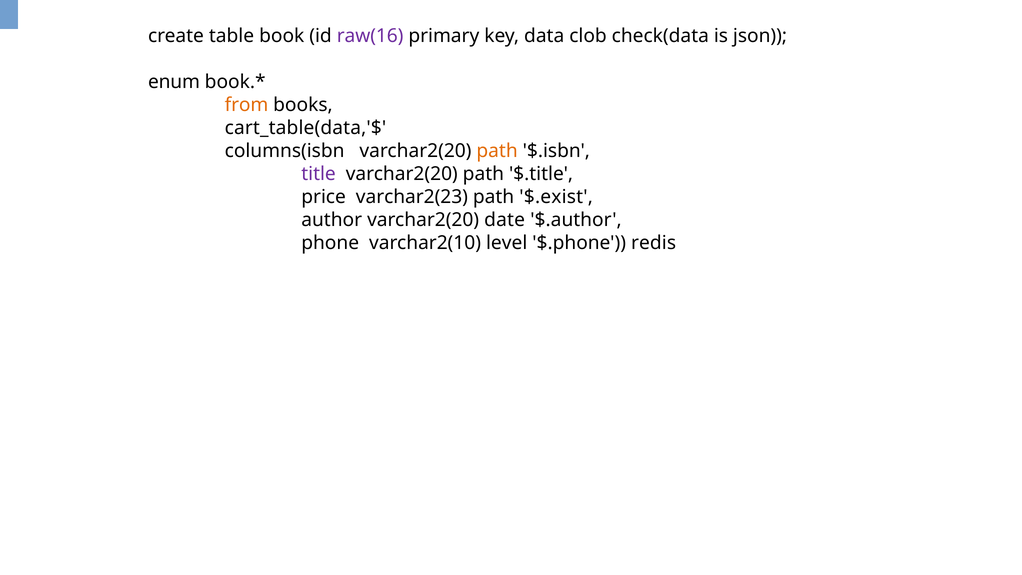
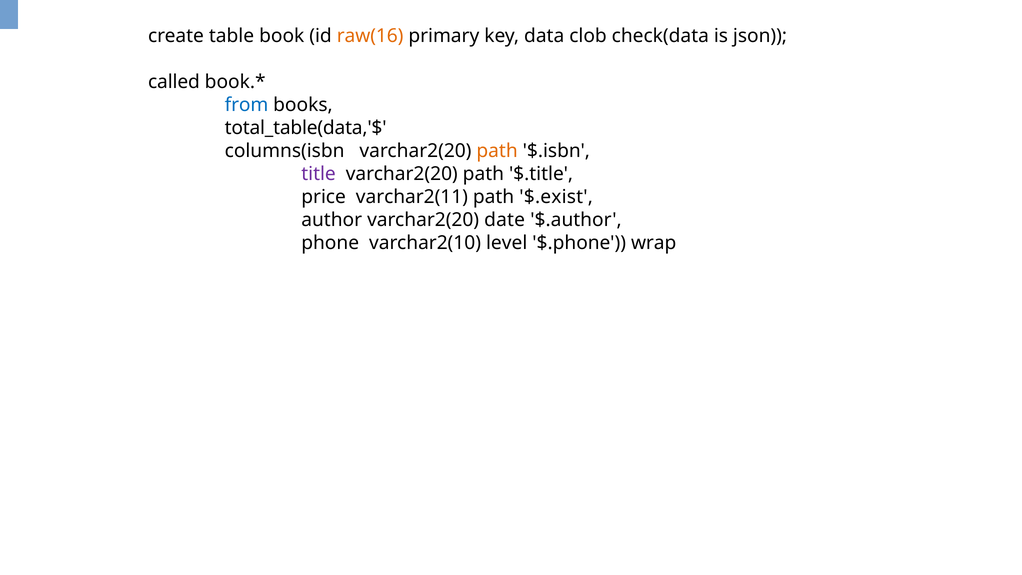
raw(16 colour: purple -> orange (370, 36)
enum: enum -> called (174, 82)
from colour: orange -> blue (247, 105)
cart_table(data,'$: cart_table(data,'$ -> total_table(data,'$ (306, 128)
varchar2(23: varchar2(23 -> varchar2(11 (412, 197)
redis: redis -> wrap (654, 243)
